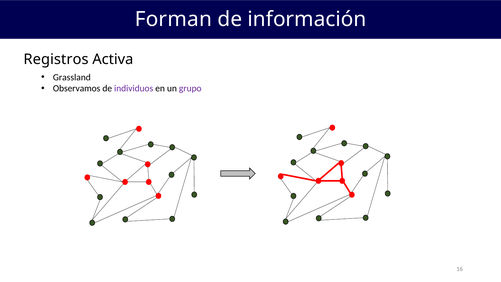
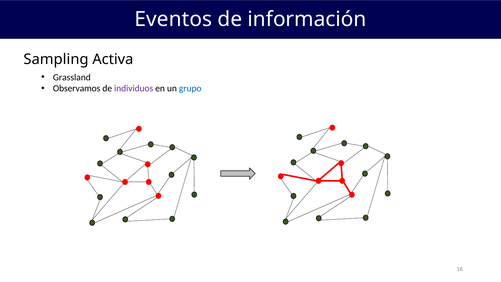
Forman: Forman -> Eventos (173, 19)
Registros: Registros -> Sampling (56, 59)
grupo colour: purple -> blue (190, 88)
